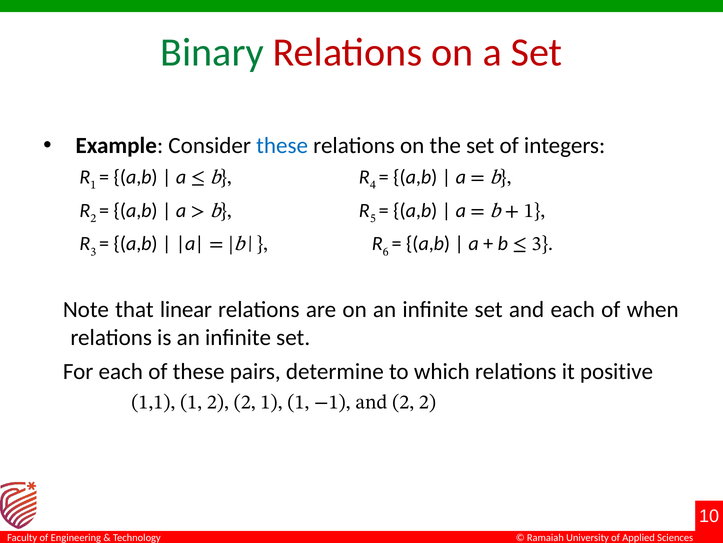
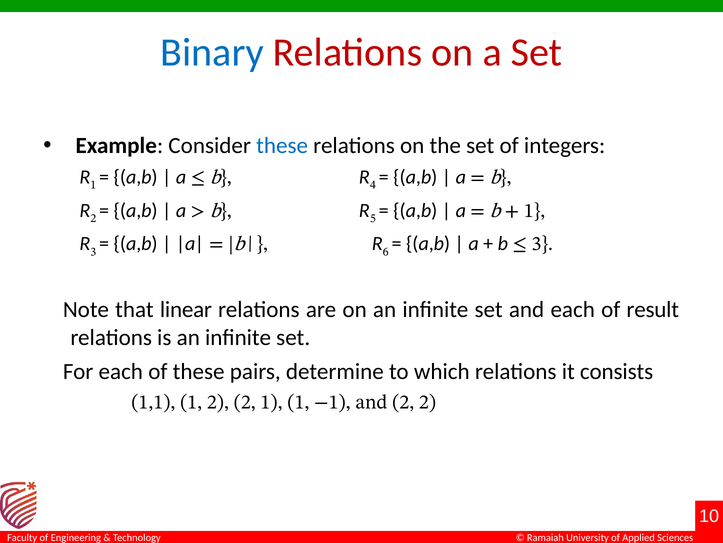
Binary colour: green -> blue (212, 52)
when: when -> result (653, 309)
positive: positive -> consists (617, 371)
